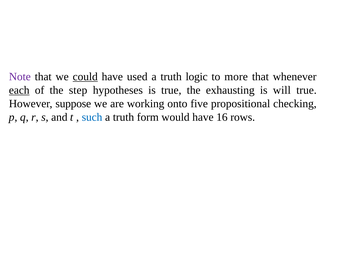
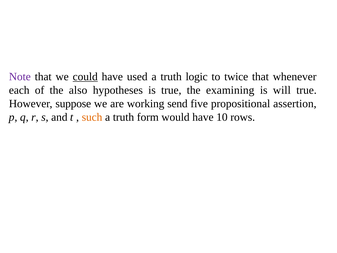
more: more -> twice (236, 77)
each underline: present -> none (19, 90)
step: step -> also (78, 90)
exhausting: exhausting -> examining (230, 90)
onto: onto -> send (177, 104)
checking: checking -> assertion (295, 104)
such colour: blue -> orange (92, 117)
16: 16 -> 10 (222, 117)
